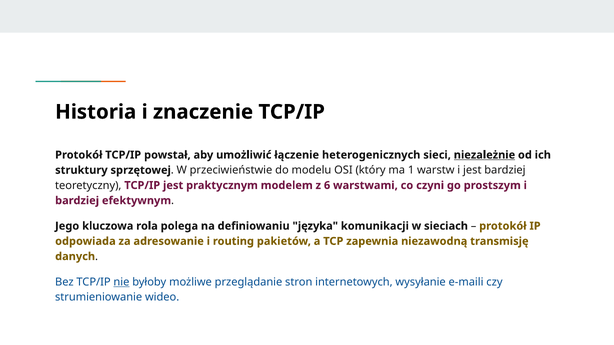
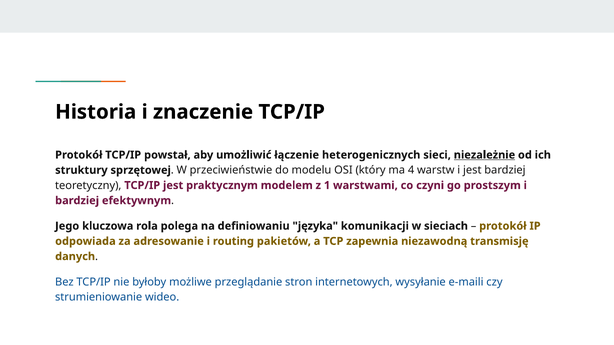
1: 1 -> 4 (411, 170)
6: 6 -> 1 (327, 186)
nie underline: present -> none (121, 282)
